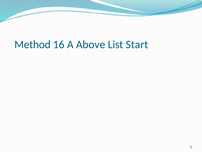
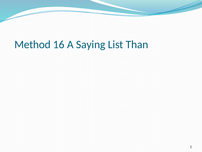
Above: Above -> Saying (91, 44)
Start: Start -> Than (137, 44)
